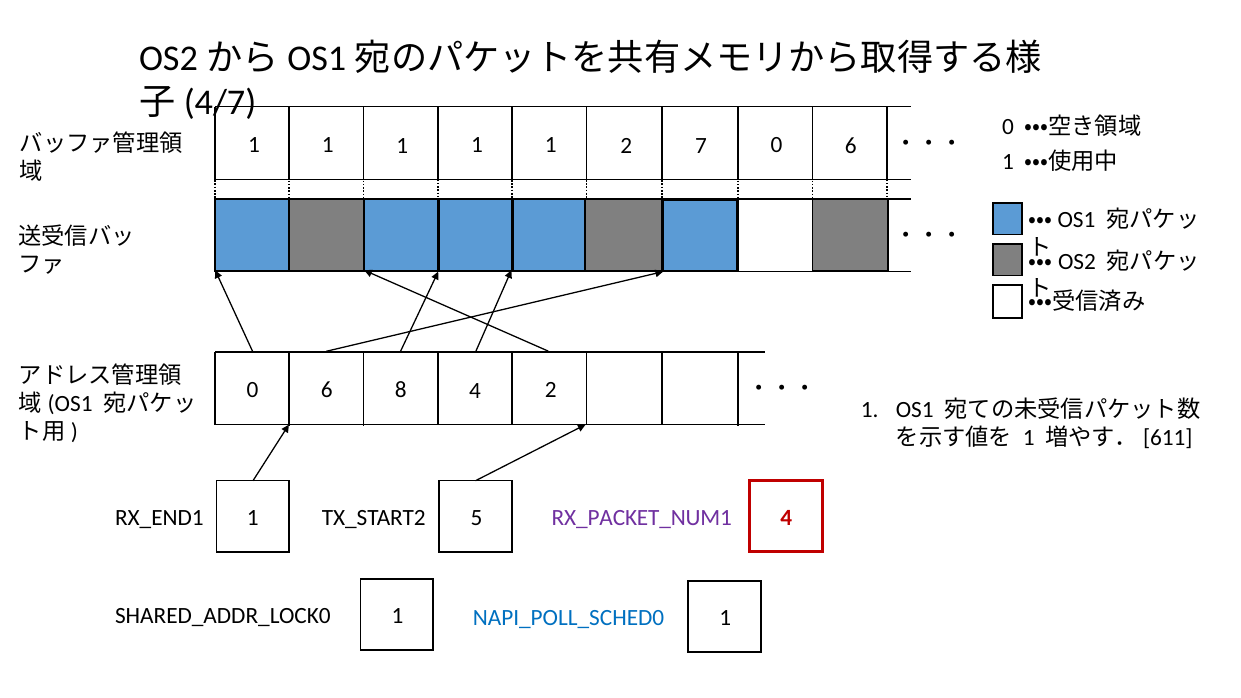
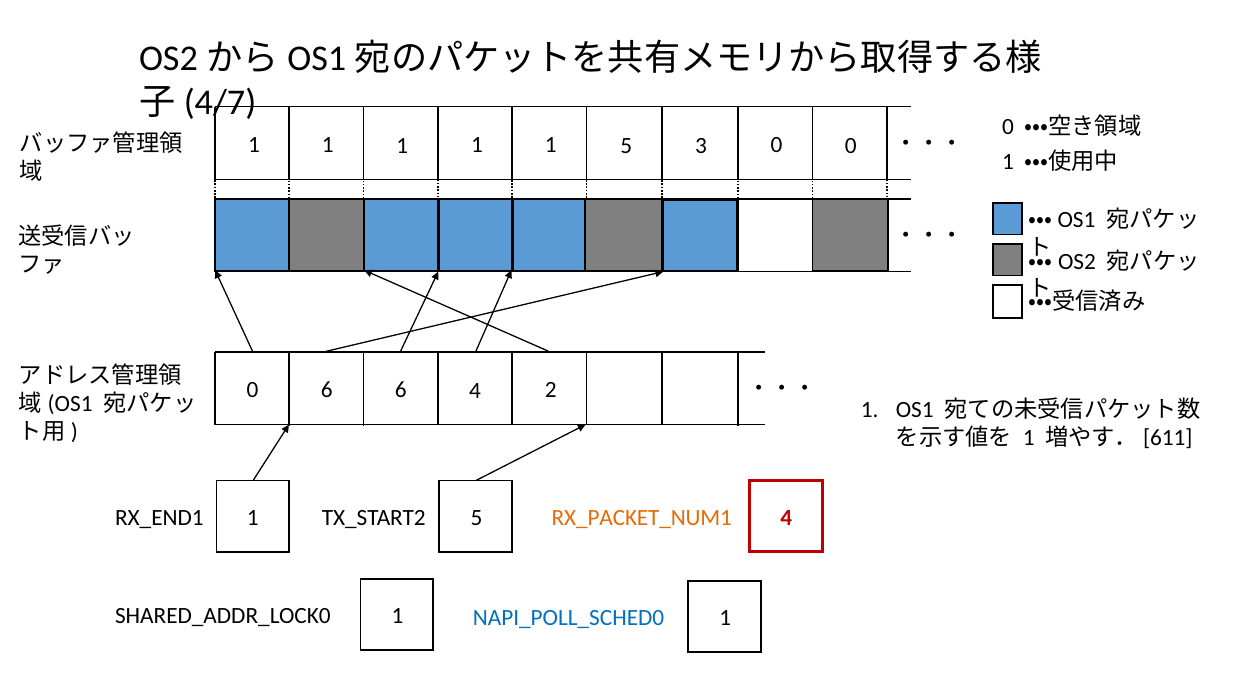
7: 7 -> 3 (701, 146)
1 1 2: 2 -> 5 (626, 145)
1 0 6: 6 -> 0 (851, 146)
0 8: 8 -> 6 (401, 390)
RX_PACKET_NUM1 colour: purple -> orange (642, 518)
